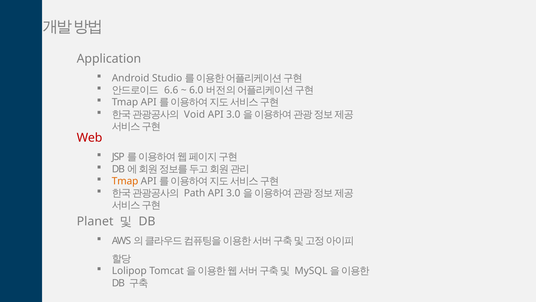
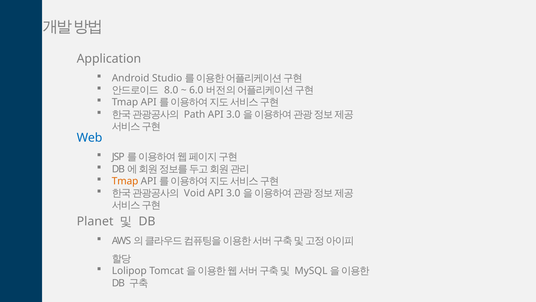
6.6: 6.6 -> 8.0 (171, 90)
Void: Void -> Path (195, 114)
Web colour: red -> blue (90, 137)
Path: Path -> Void (194, 193)
